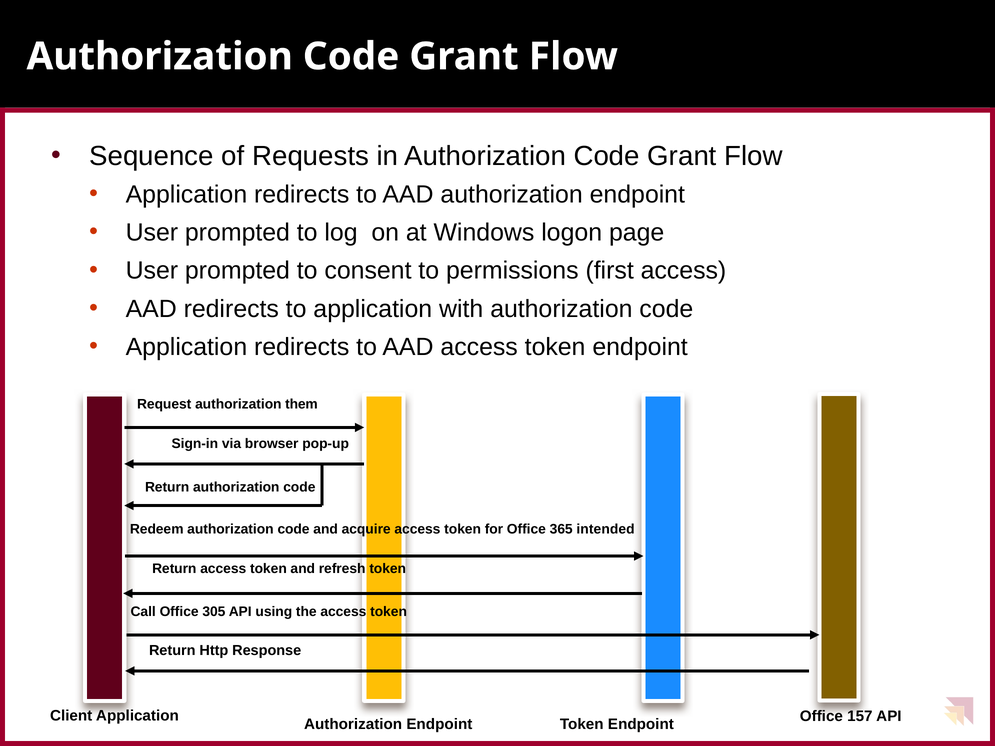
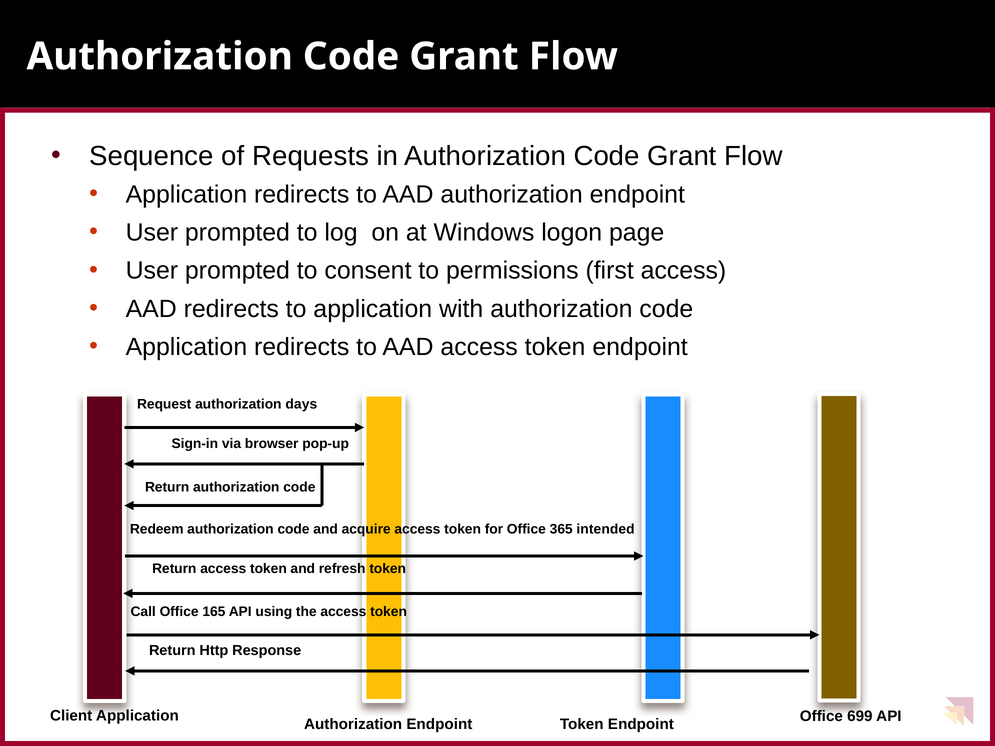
them: them -> days (301, 405)
305: 305 -> 165 (214, 612)
157: 157 -> 699 (860, 717)
